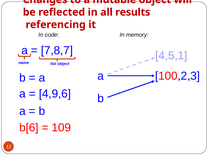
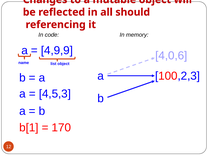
results: results -> should (133, 12)
7,8,7: 7,8,7 -> 4,9,9 (57, 50)
4,5,1: 4,5,1 -> 4,0,6 (171, 56)
4,9,6: 4,9,6 -> 4,5,3 (55, 94)
b[6: b[6 -> b[1 (29, 128)
109: 109 -> 170 (61, 128)
